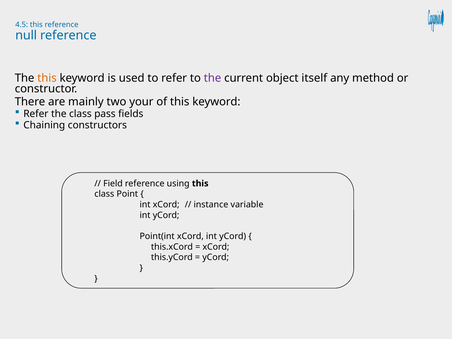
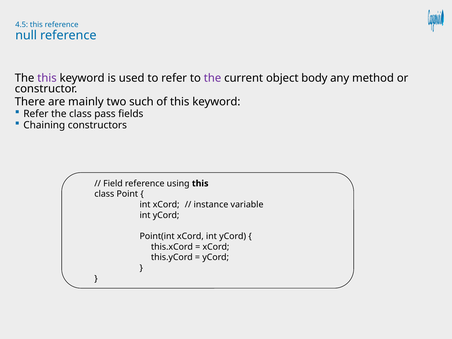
this colour: orange -> purple (47, 78)
itself: itself -> body (314, 78)
your: your -> such (141, 102)
